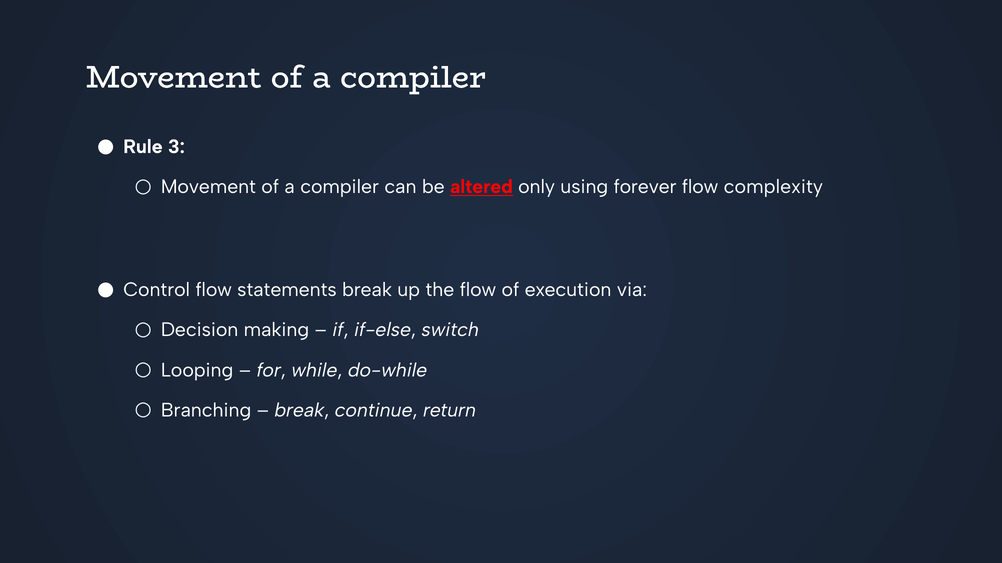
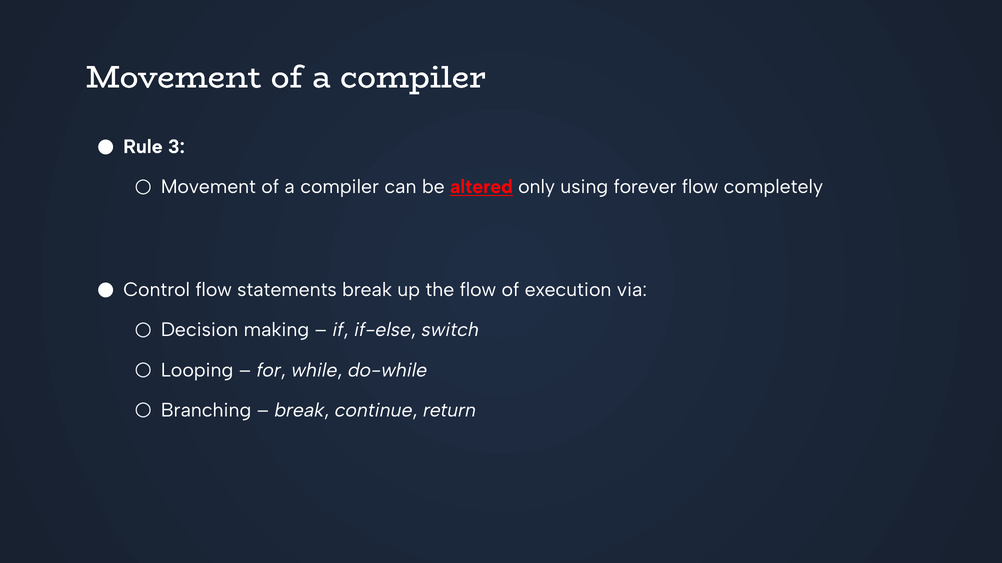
complexity: complexity -> completely (773, 187)
